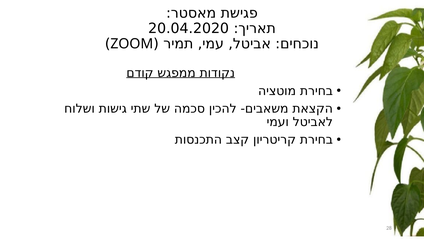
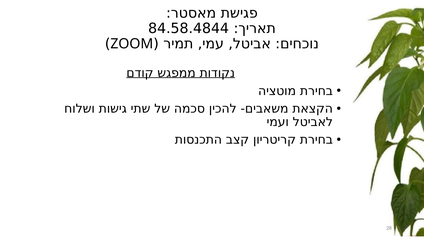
20.04.2020: 20.04.2020 -> 84.58.4844 (189, 28)
